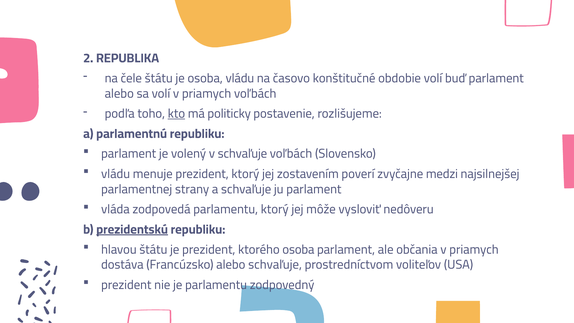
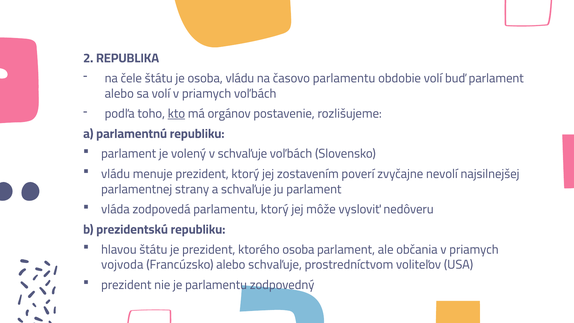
časovo konštitučné: konštitučné -> parlamentu (344, 78)
politicky: politicky -> orgánov (229, 114)
medzi: medzi -> nevolí (442, 174)
prezidentskú underline: present -> none (132, 229)
dostáva: dostáva -> vojvoda (122, 265)
